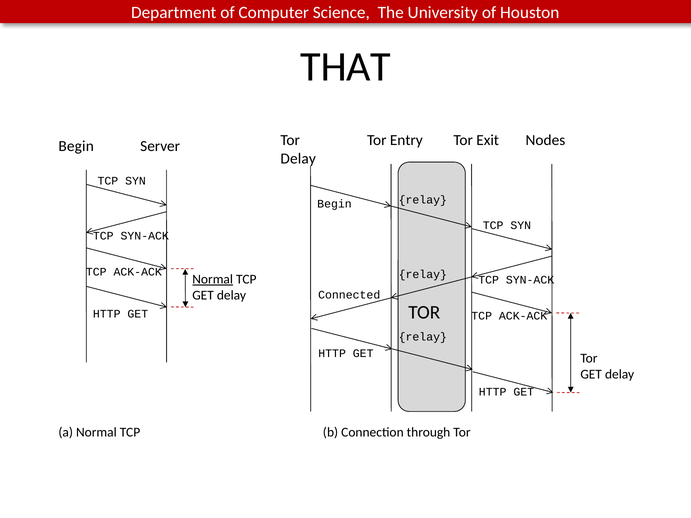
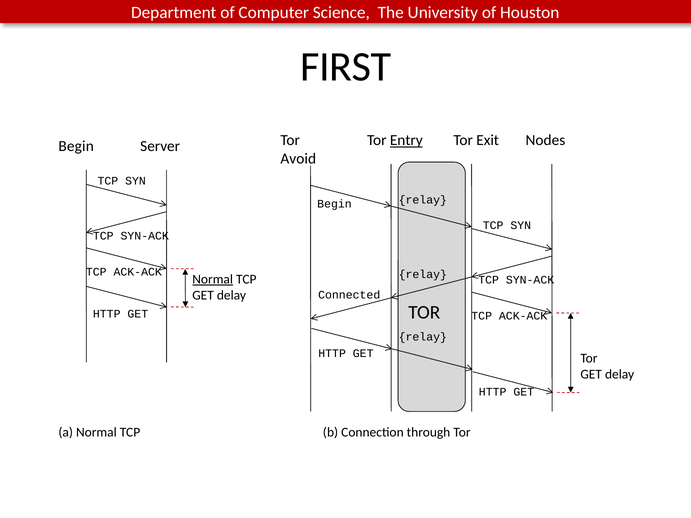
THAT: THAT -> FIRST (346, 67)
Entry underline: none -> present (406, 140)
Delay: Delay -> Avoid (298, 159)
